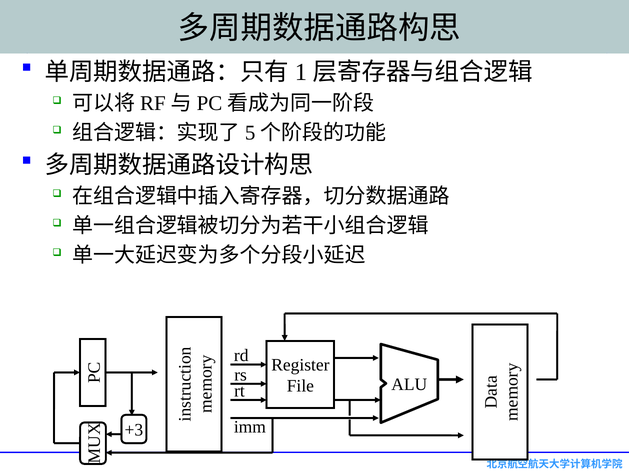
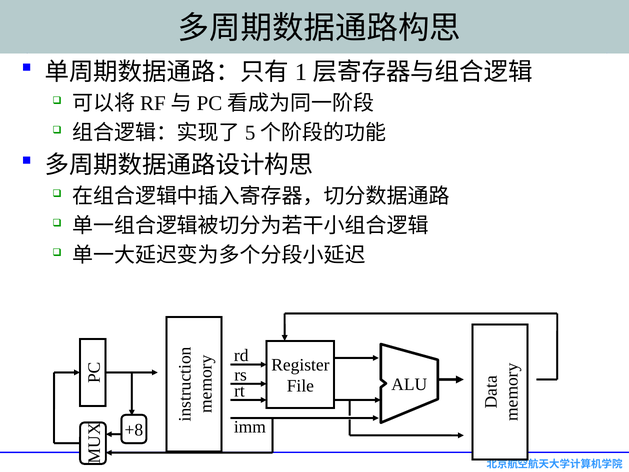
+3: +3 -> +8 (134, 430)
